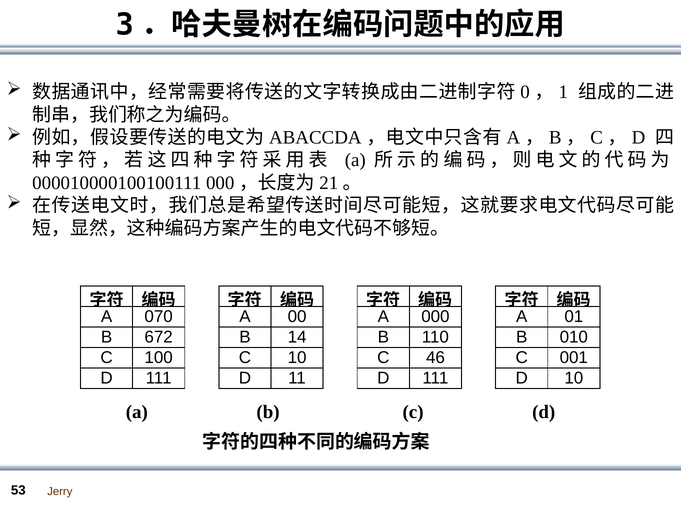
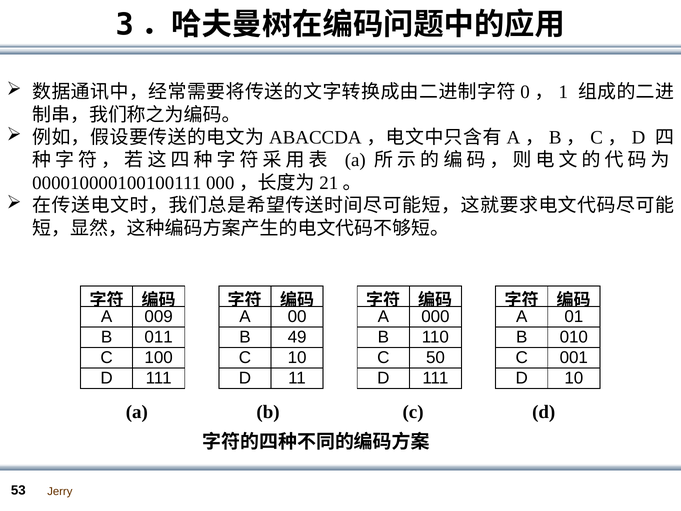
070: 070 -> 009 (159, 316)
672: 672 -> 011 (159, 337)
14: 14 -> 49 (297, 337)
46: 46 -> 50 (435, 357)
